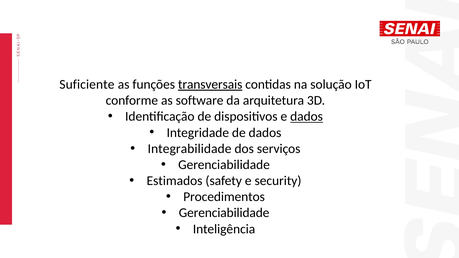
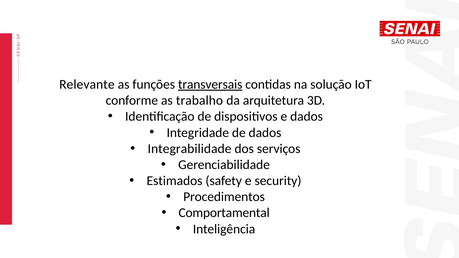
Suficiente: Suficiente -> Relevante (87, 84)
software: software -> trabalho (199, 101)
dados underline: present -> none (307, 117)
Gerenciabilidade: Gerenciabilidade -> Comportamental (224, 213)
